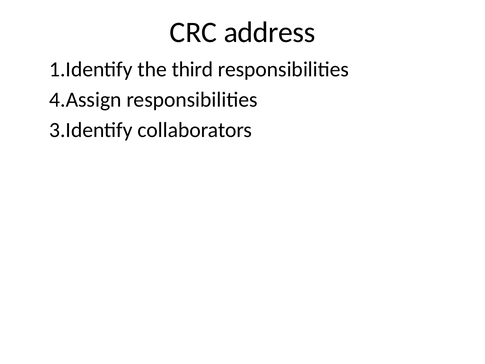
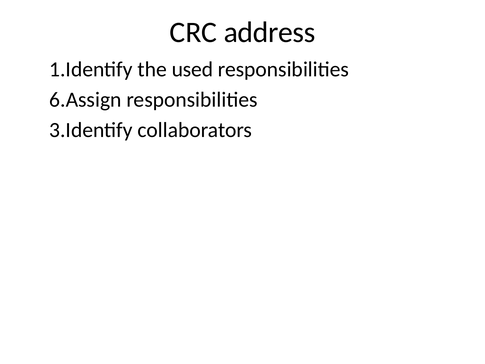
third: third -> used (192, 69)
4.Assign: 4.Assign -> 6.Assign (85, 100)
